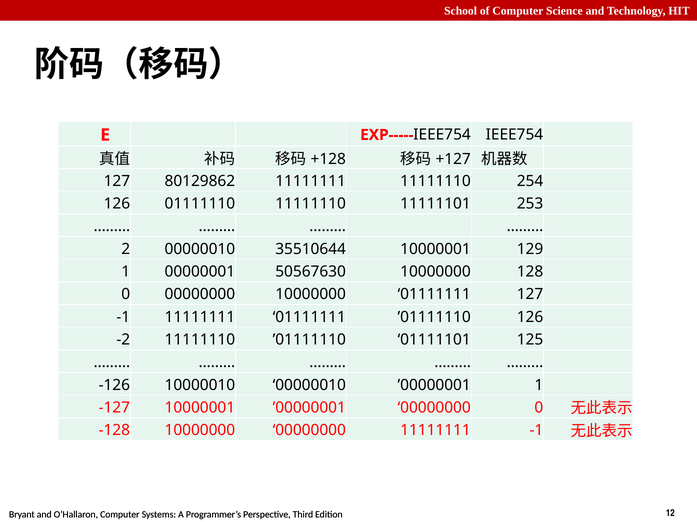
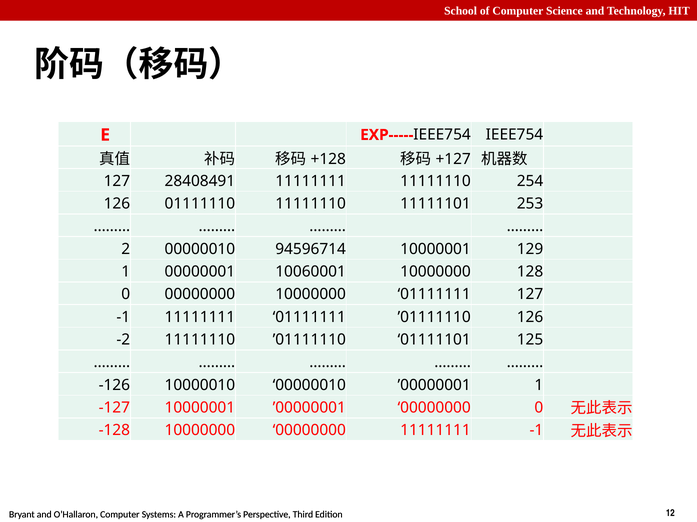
80129862: 80129862 -> 28408491 (200, 181)
35510644: 35510644 -> 94596714 (311, 249)
50567630: 50567630 -> 10060001 (311, 272)
